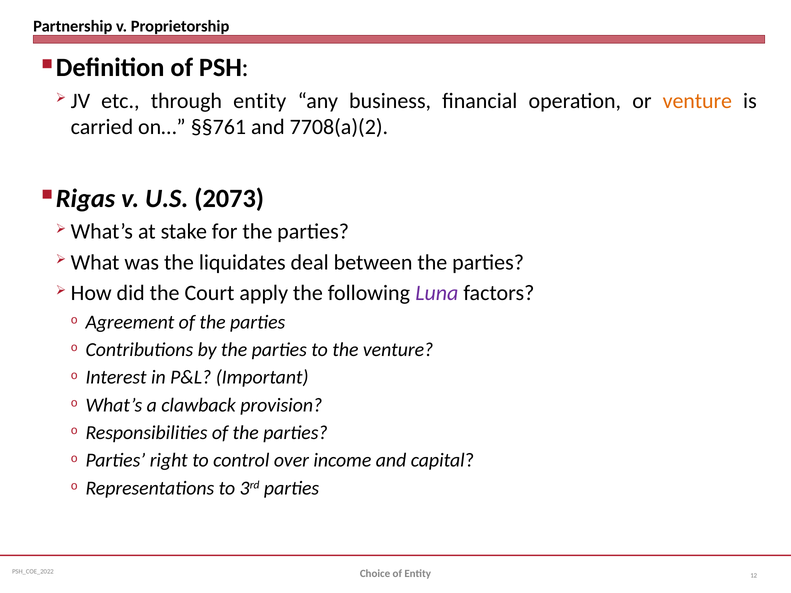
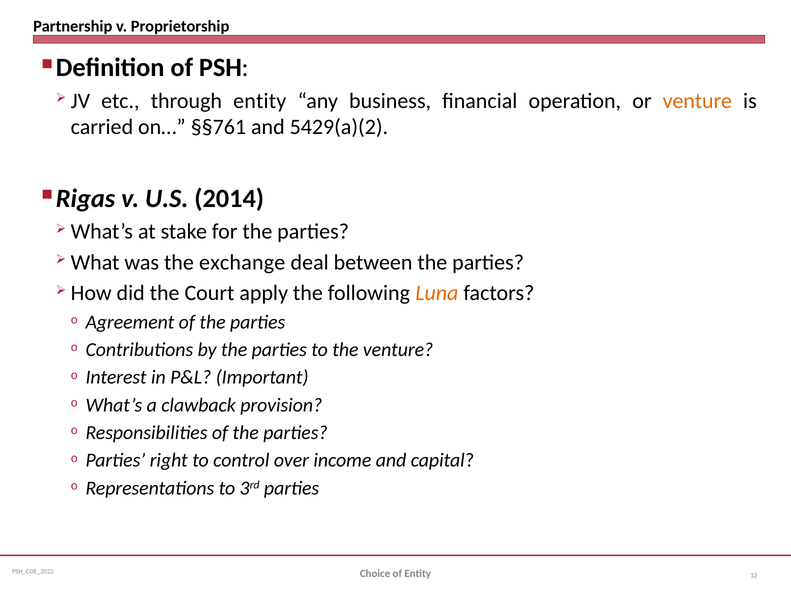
7708(a)(2: 7708(a)(2 -> 5429(a)(2 (339, 127)
2073: 2073 -> 2014 (229, 199)
liquidates: liquidates -> exchange (242, 263)
Luna colour: purple -> orange (437, 293)
